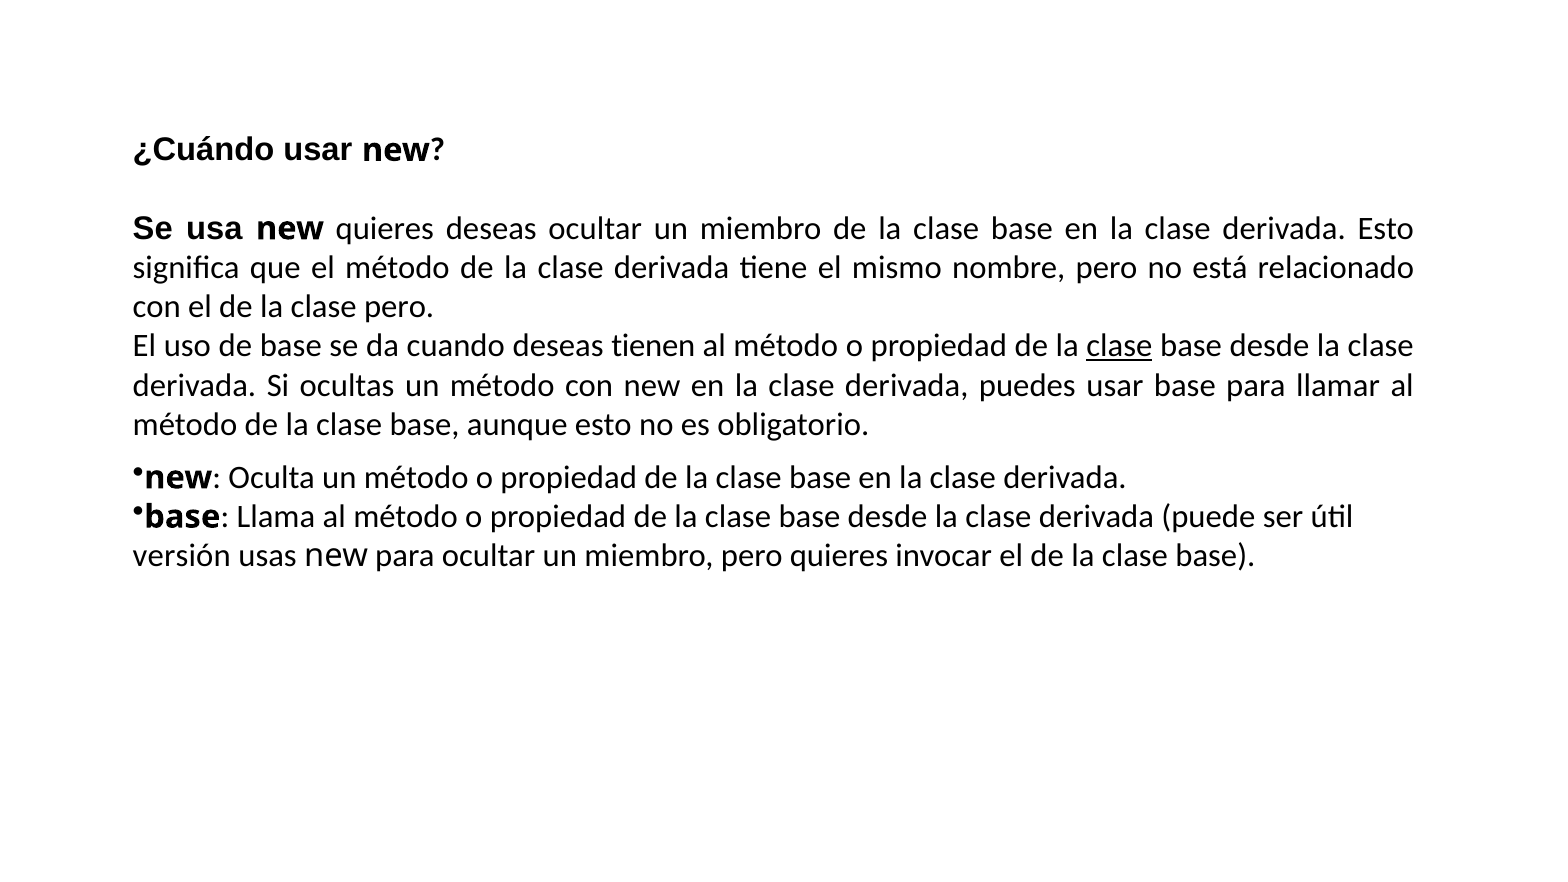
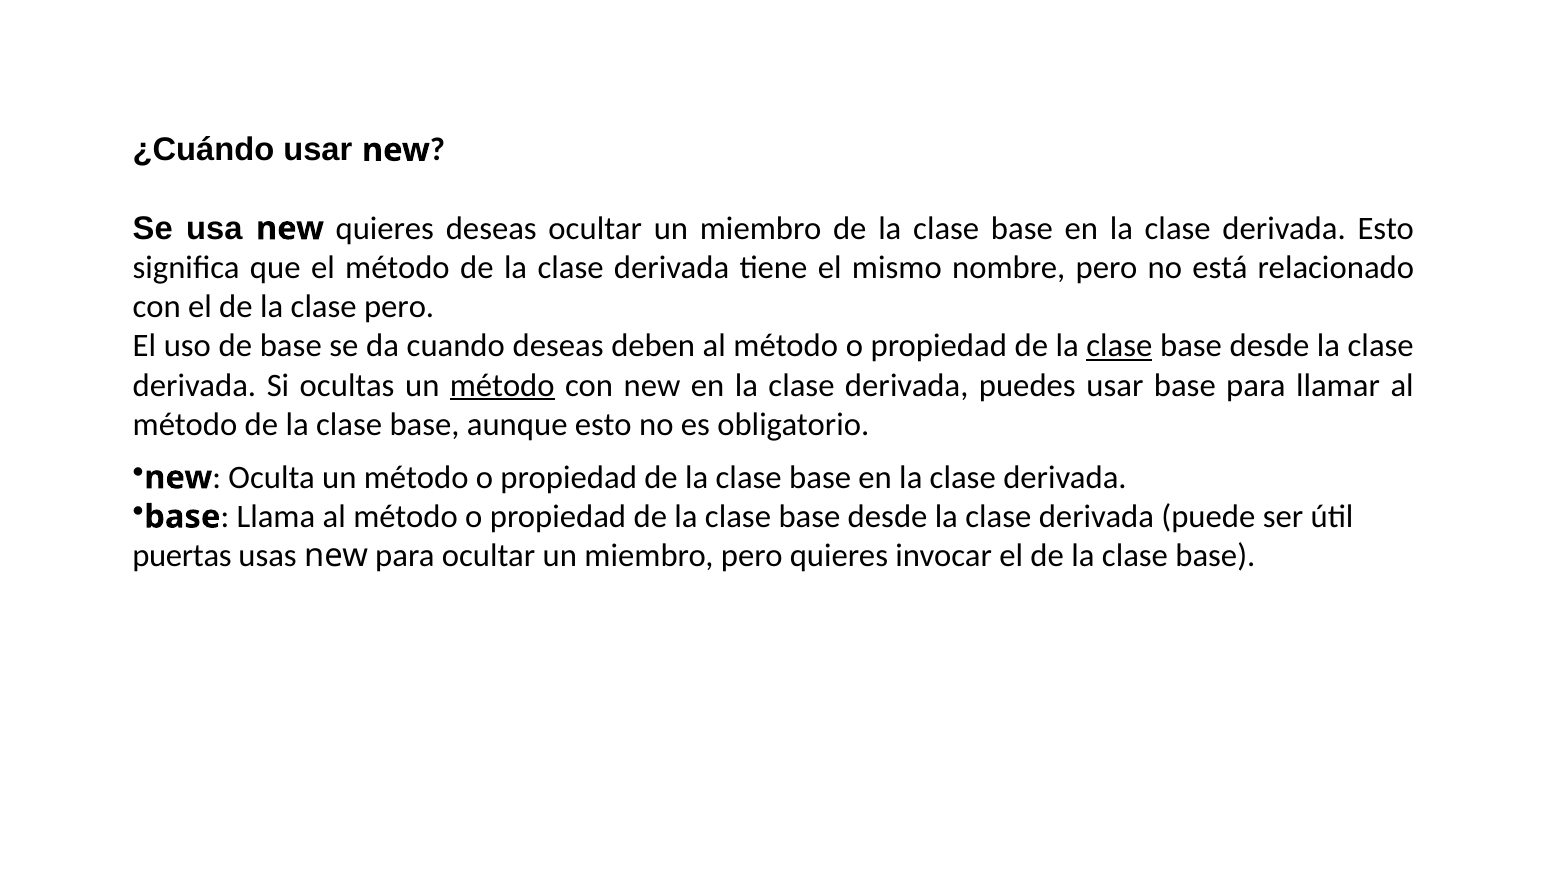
tienen: tienen -> deben (653, 346)
método underline: none -> present (502, 385)
versión: versión -> puertas (182, 556)
